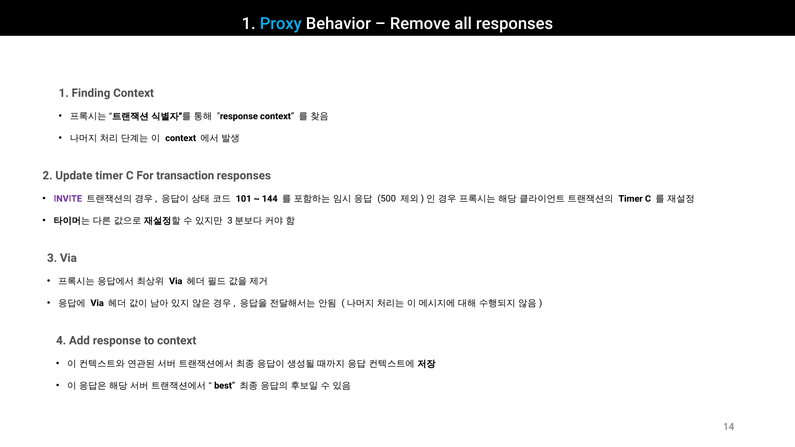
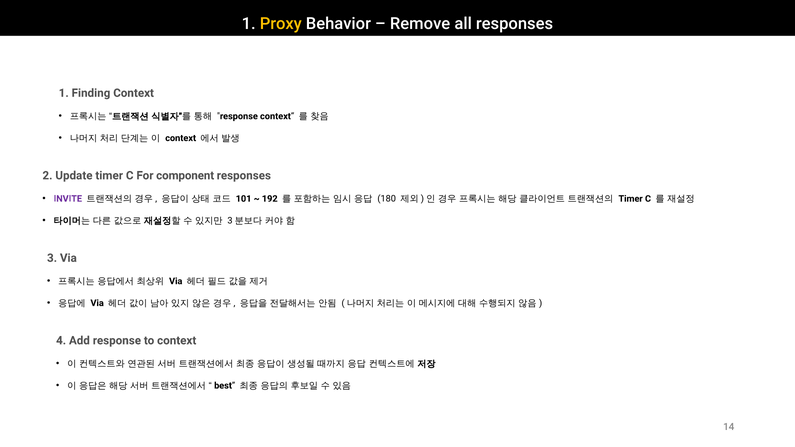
Proxy colour: light blue -> yellow (281, 24)
transaction: transaction -> component (185, 176)
144: 144 -> 192 (270, 199)
500: 500 -> 180 (387, 199)
